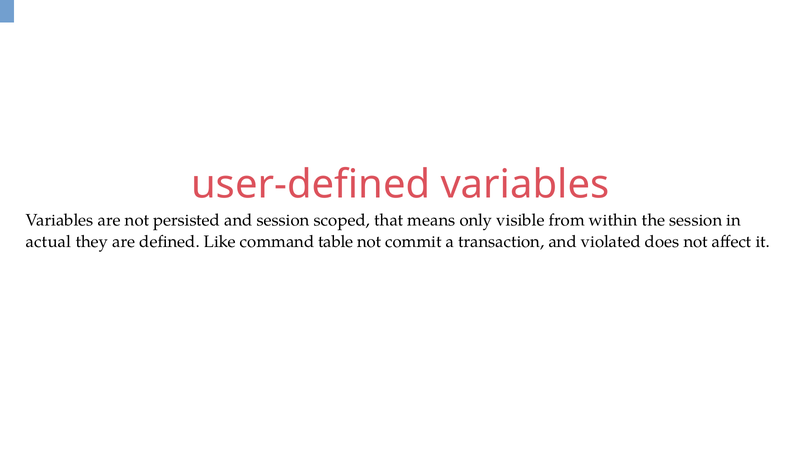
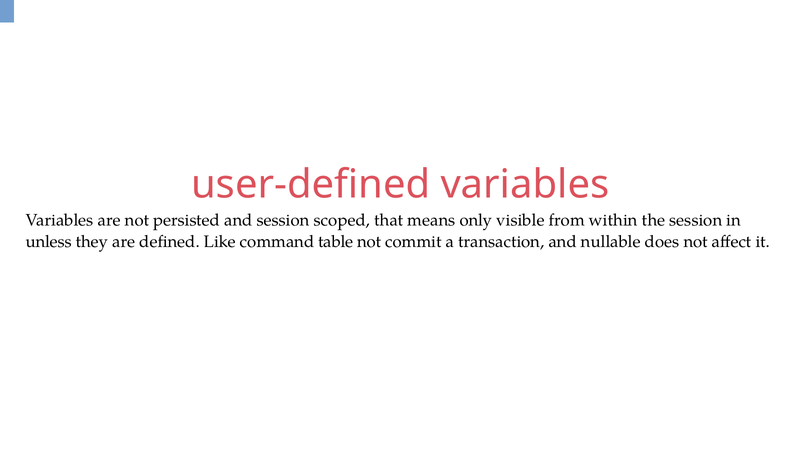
actual: actual -> unless (49, 242)
violated: violated -> nullable (611, 242)
